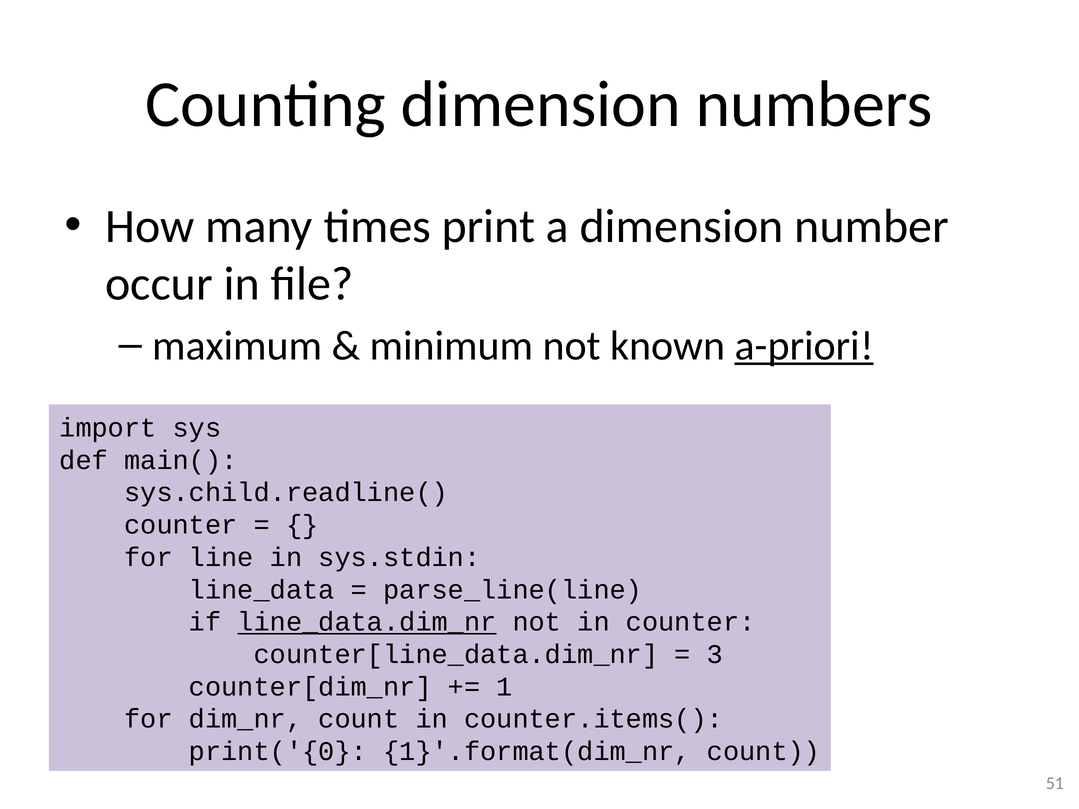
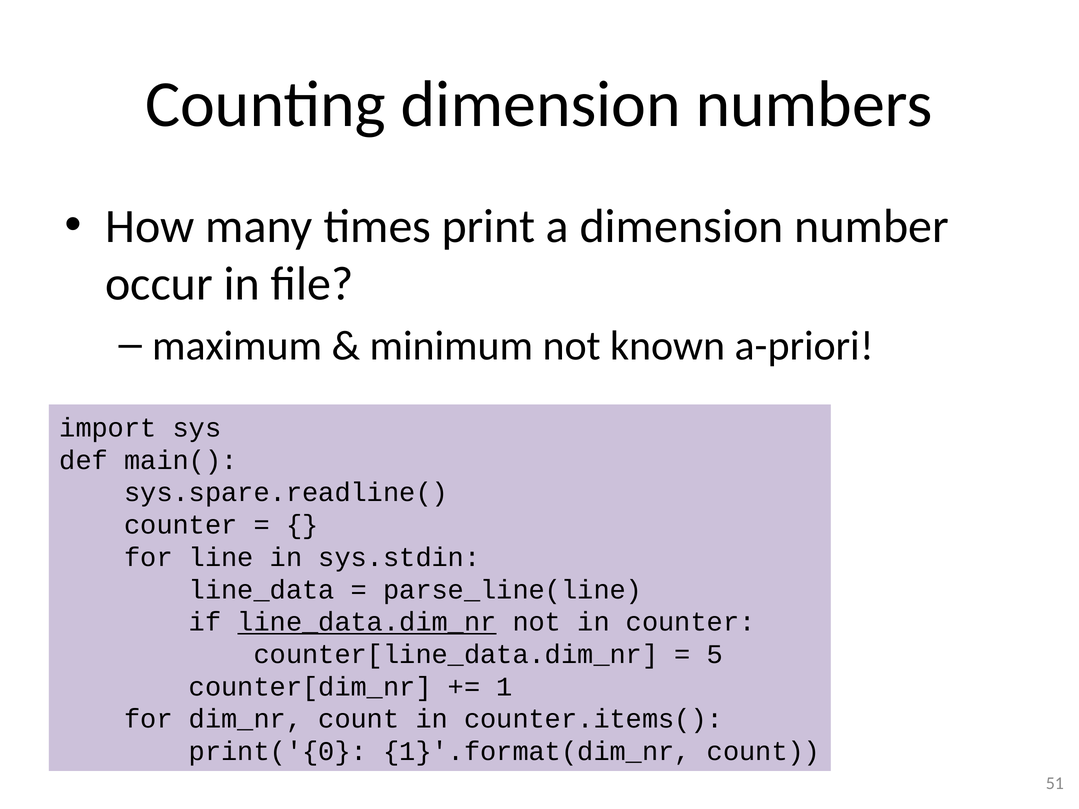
a-priori underline: present -> none (804, 346)
sys.child.readline(: sys.child.readline( -> sys.spare.readline( (286, 493)
3: 3 -> 5 (715, 655)
